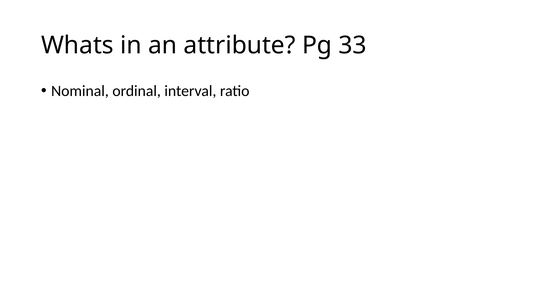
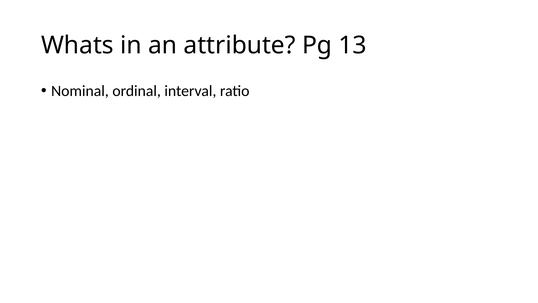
33: 33 -> 13 (353, 45)
